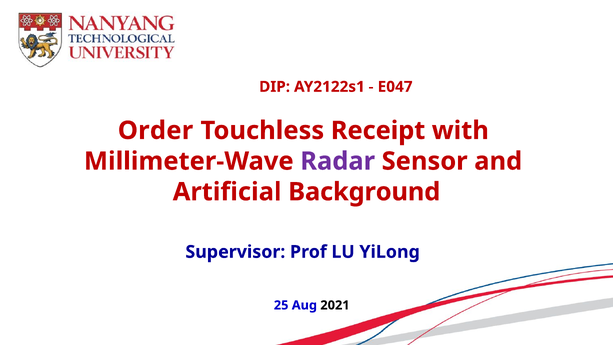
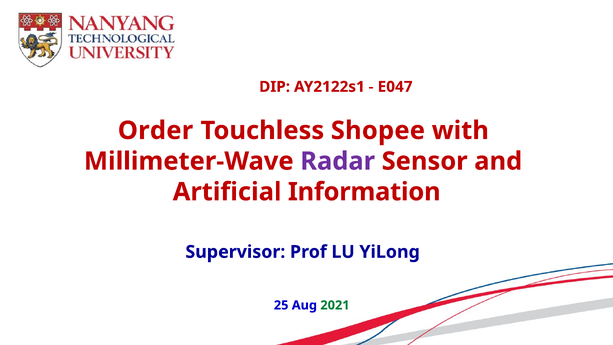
Receipt: Receipt -> Shopee (378, 131)
Background: Background -> Information (364, 192)
2021 colour: black -> green (335, 305)
